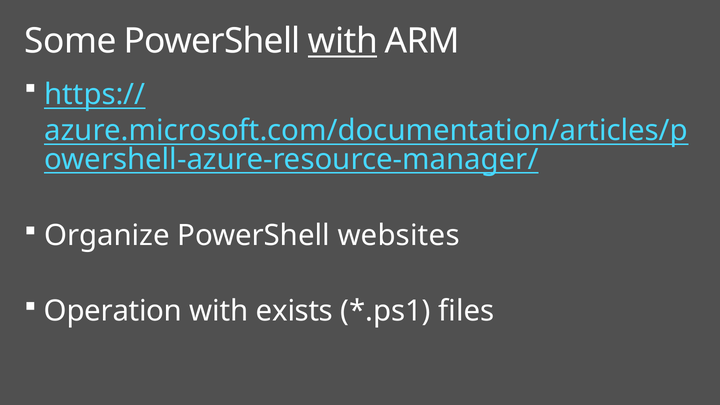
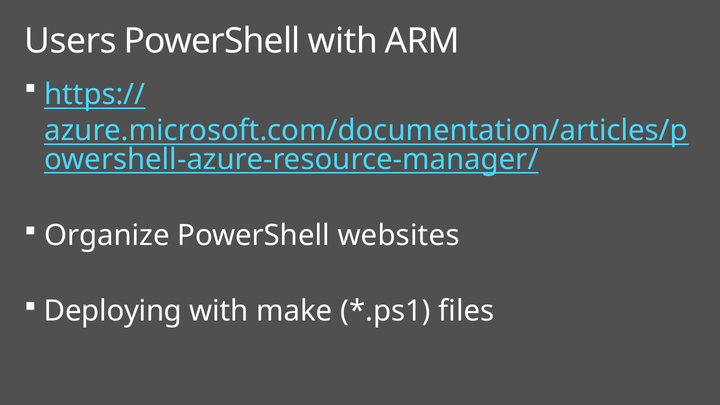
Some: Some -> Users (70, 41)
with underline: present -> none (343, 41)
Operation: Operation -> Deploying (113, 311)
exists: exists -> make (294, 311)
